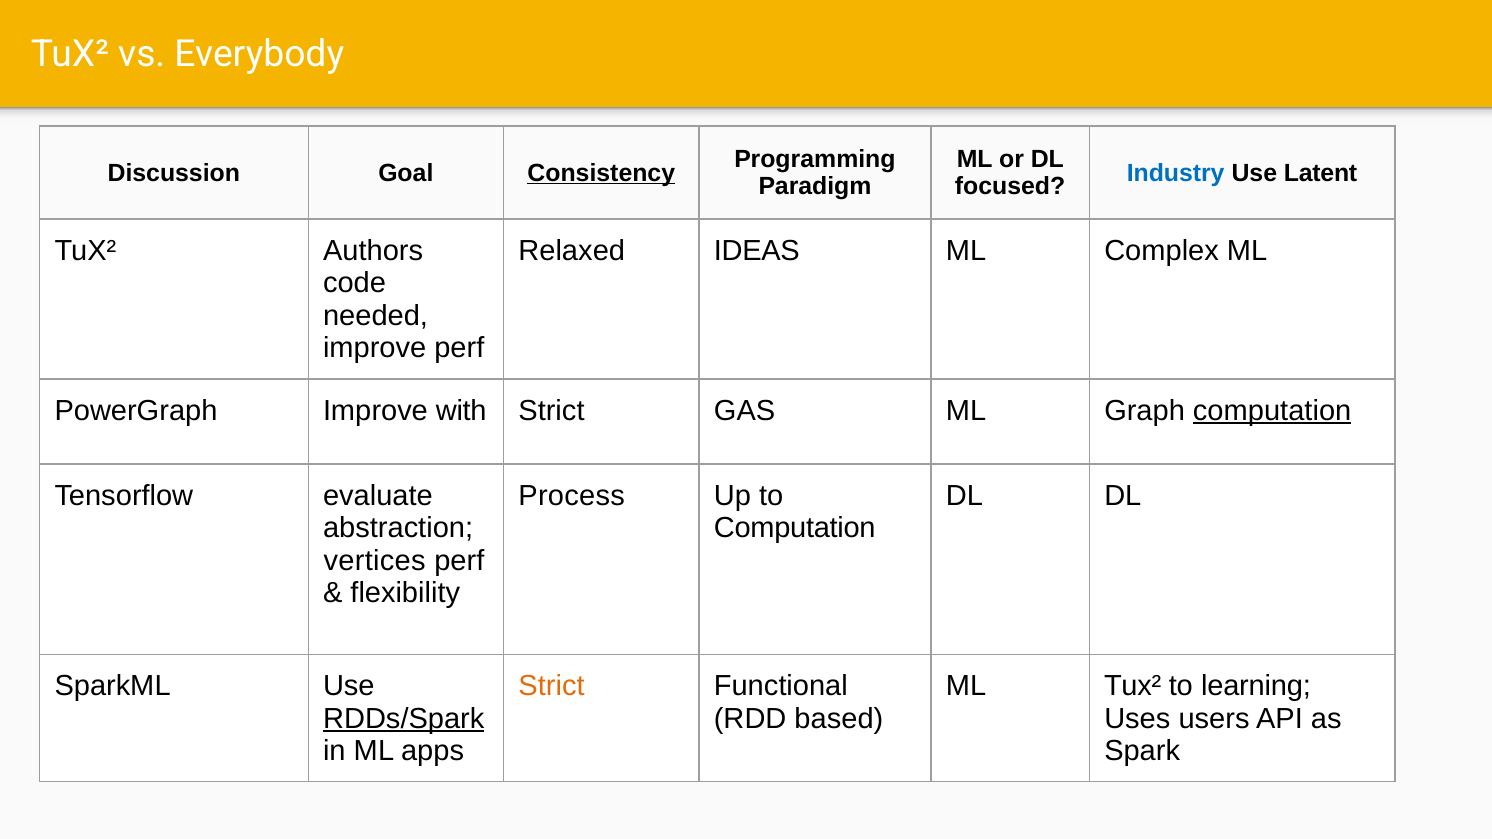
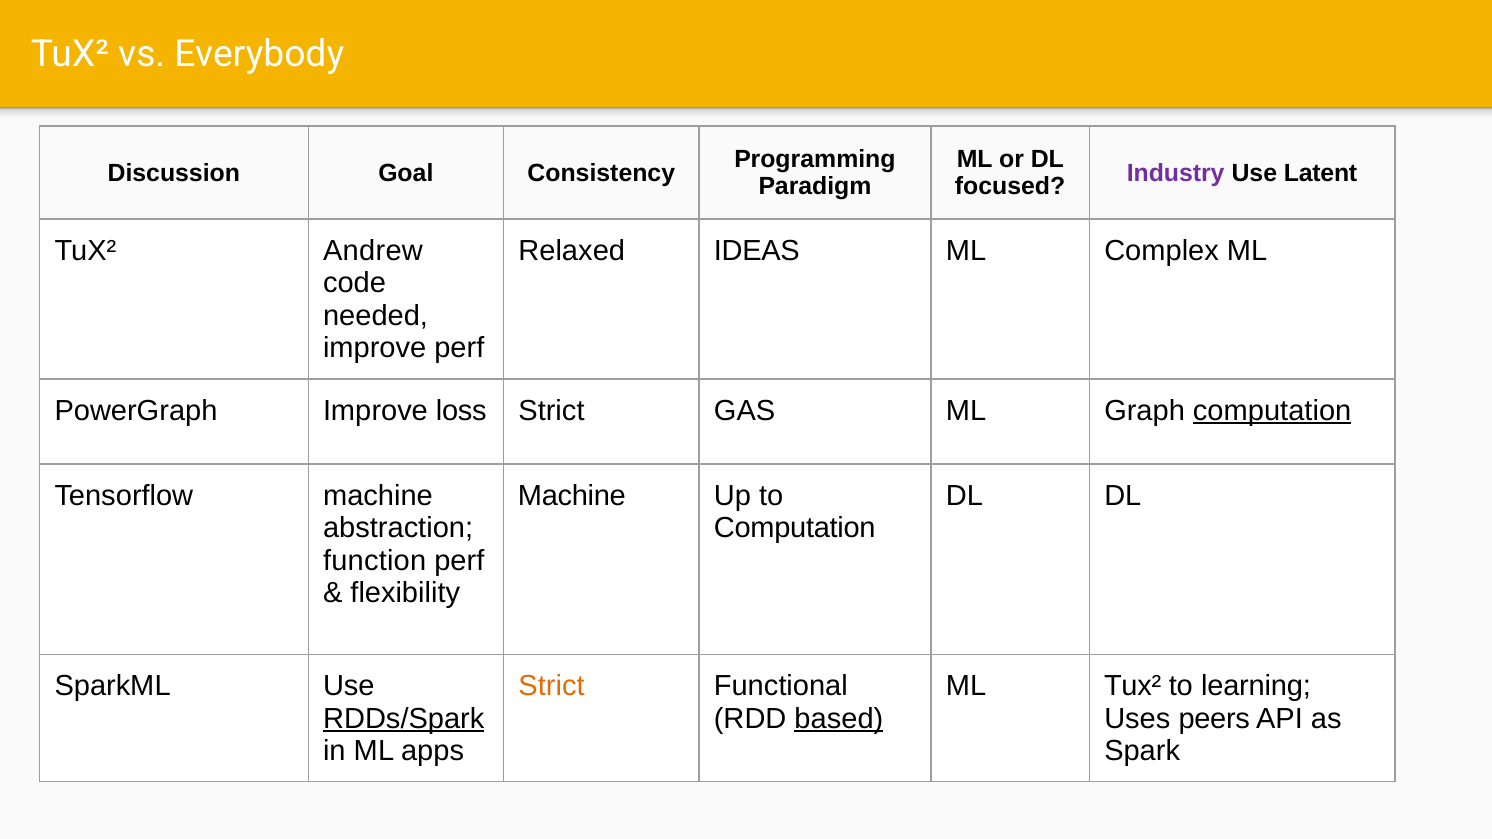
Consistency underline: present -> none (601, 173)
Industry colour: blue -> purple (1176, 173)
Authors: Authors -> Andrew (373, 251)
with: with -> loss (461, 411)
Tensorflow evaluate: evaluate -> machine (378, 496)
Process: Process -> Machine (572, 496)
vertices: vertices -> function (375, 561)
based underline: none -> present (839, 719)
users: users -> peers (1214, 719)
